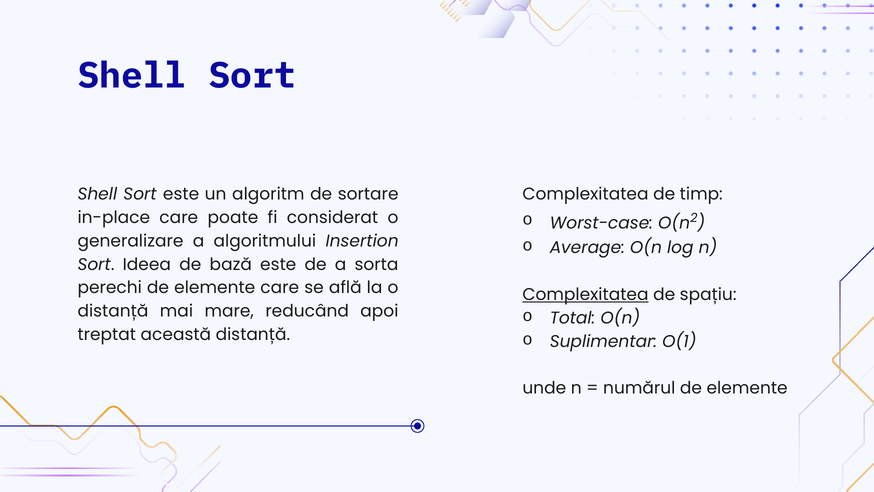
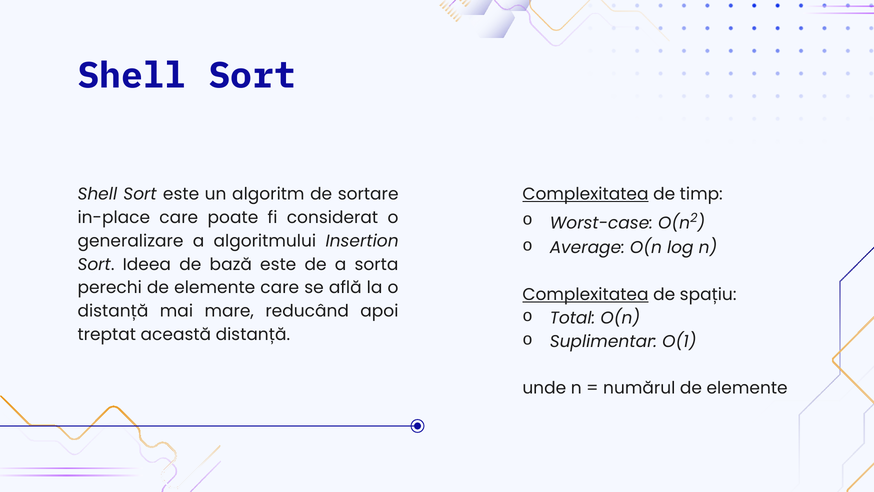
Complexitatea underline: none -> present (585, 194)
